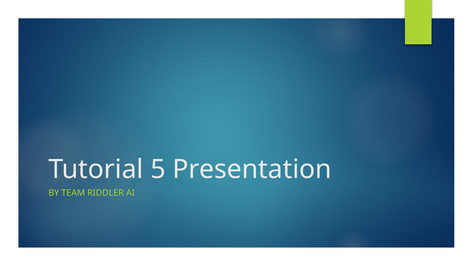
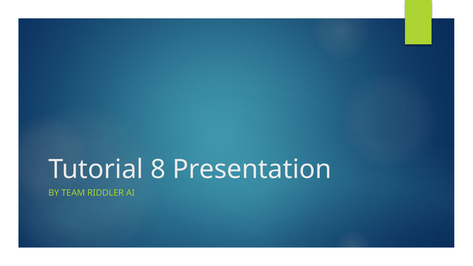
5: 5 -> 8 (158, 169)
